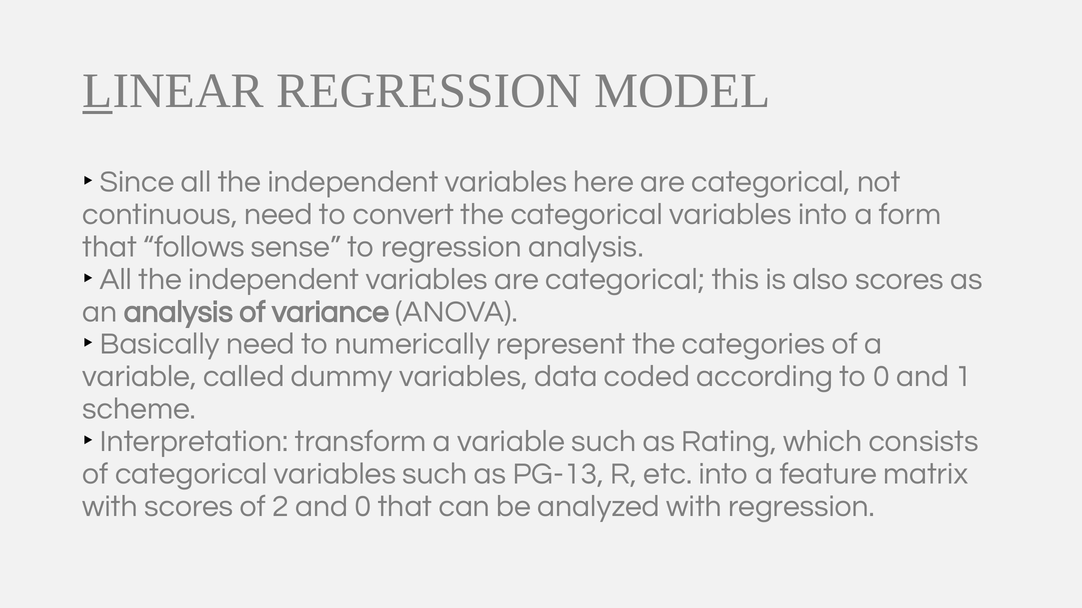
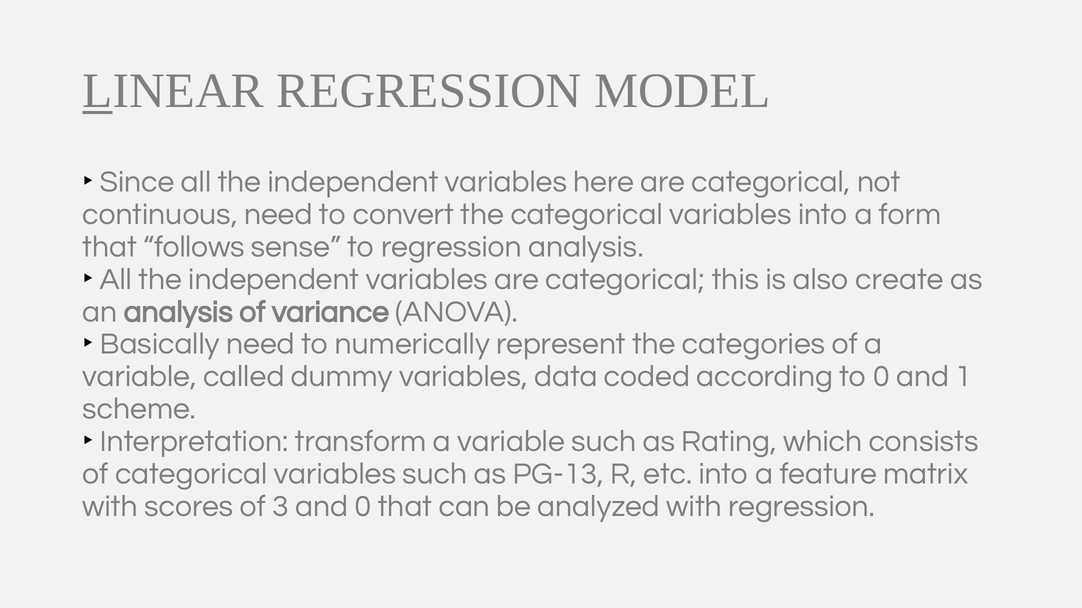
also scores: scores -> create (900, 279)
2: 2 -> 3 (281, 507)
